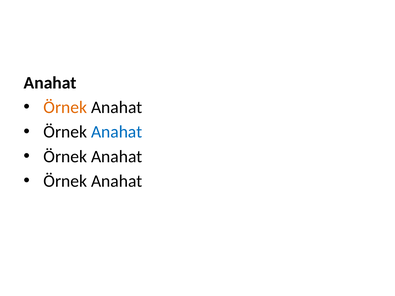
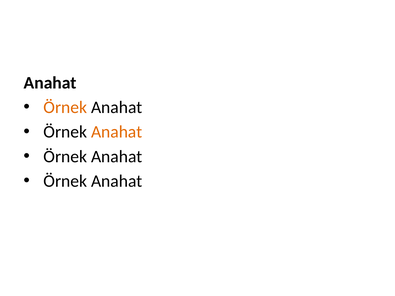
Anahat colour: blue -> orange (117, 132)
